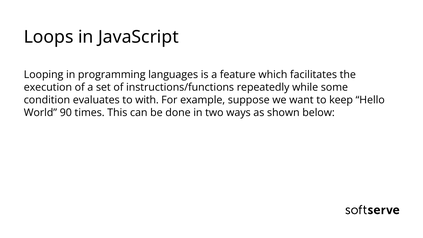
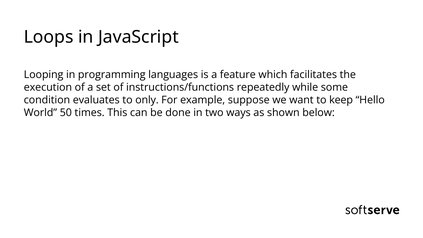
with: with -> only (147, 100)
90: 90 -> 50 (66, 113)
